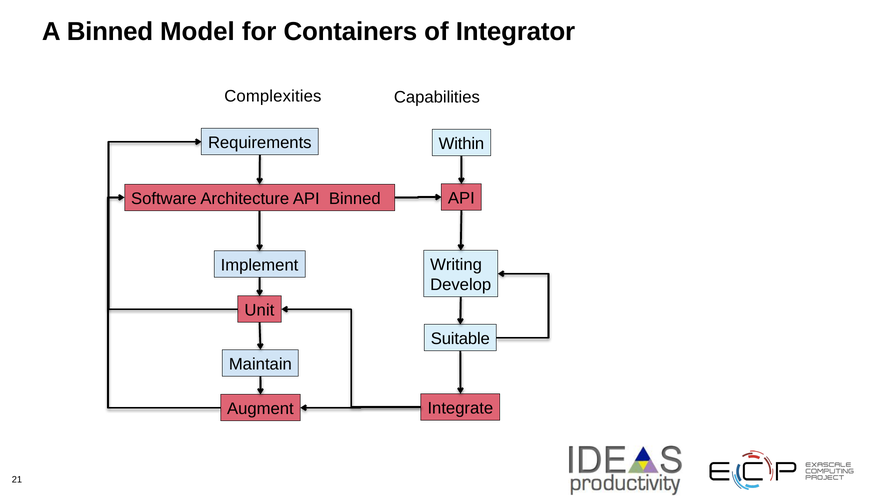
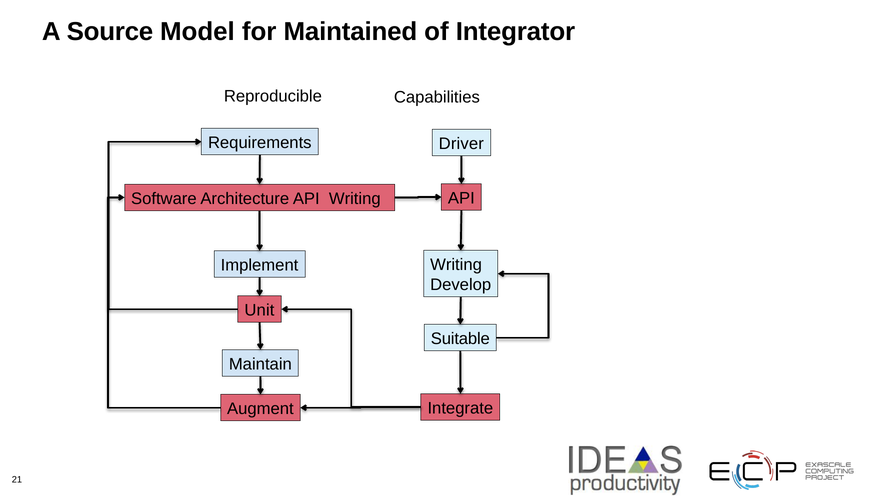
A Binned: Binned -> Source (110, 32)
Containers: Containers -> Maintained (350, 32)
Complexities: Complexities -> Reproducible (273, 96)
Within: Within -> Driver (461, 144)
Binned: Binned -> Writing (355, 198)
